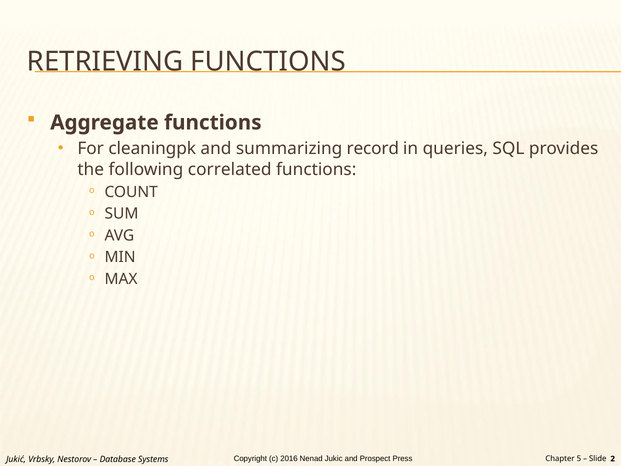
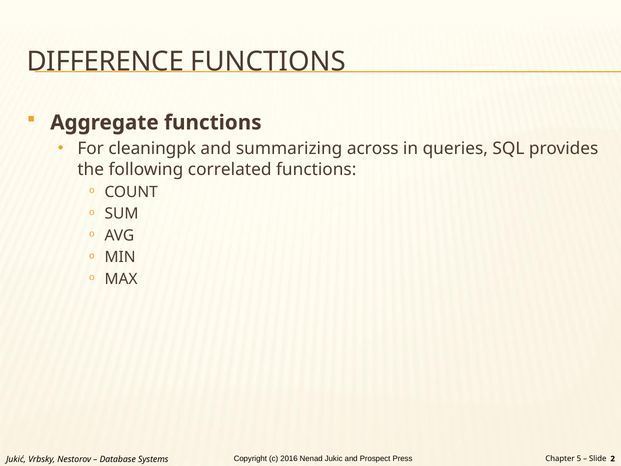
RETRIEVING: RETRIEVING -> DIFFERENCE (105, 61)
record: record -> across (373, 149)
